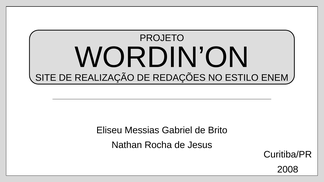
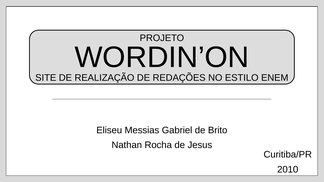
2008: 2008 -> 2010 (288, 170)
